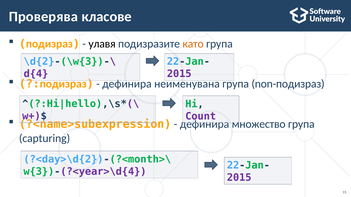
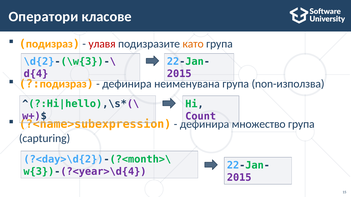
Проверява: Проверява -> Оператори (43, 17)
улавя colour: black -> red (102, 44)
non-подизраз: non-подизраз -> non-използва (288, 84)
